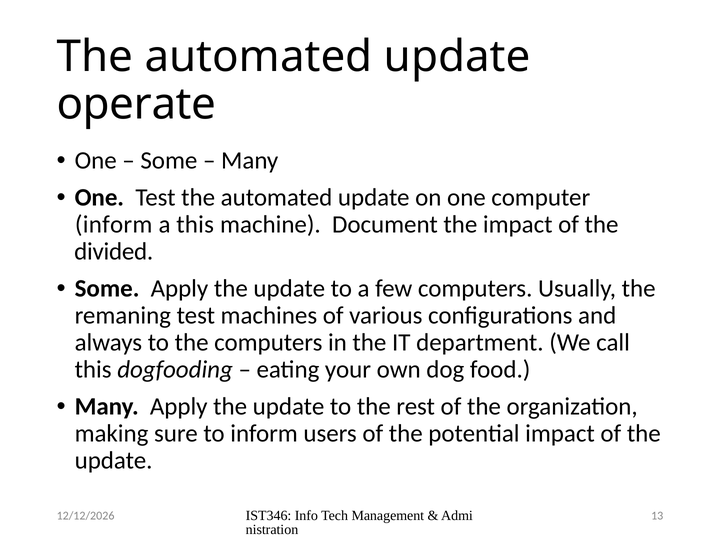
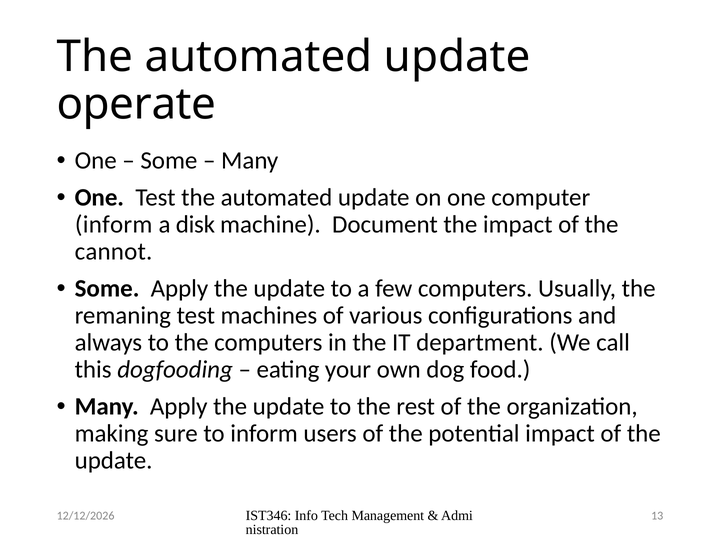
a this: this -> disk (195, 225)
divided: divided -> cannot (114, 252)
